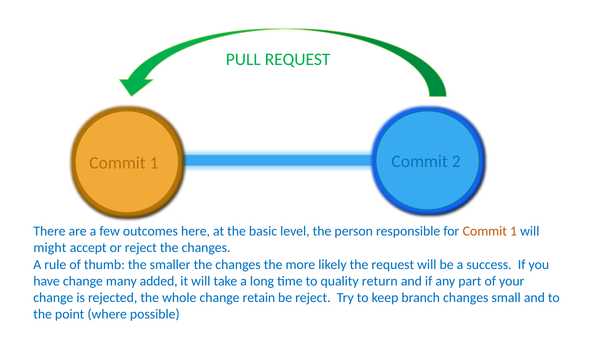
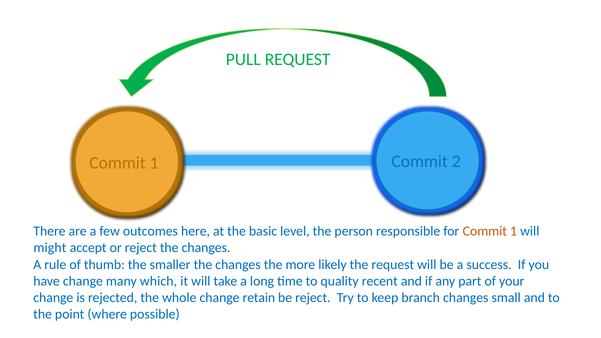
added: added -> which (158, 281)
return: return -> recent (380, 281)
